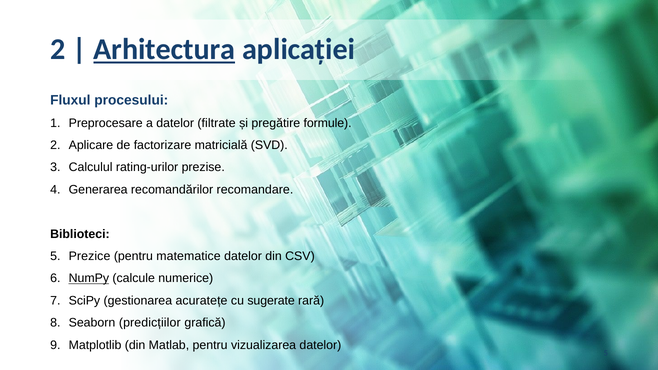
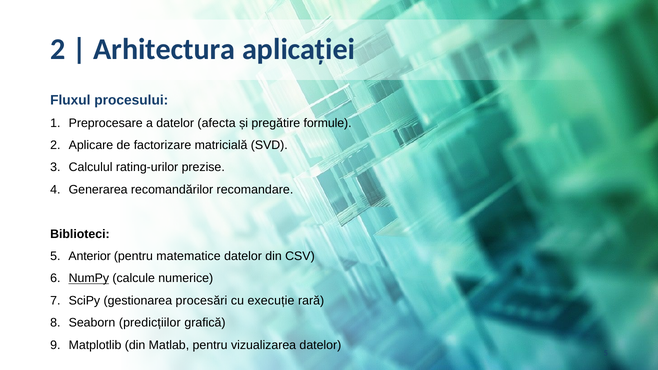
Arhitectura underline: present -> none (164, 49)
filtrate: filtrate -> afecta (217, 123)
Prezice: Prezice -> Anterior (90, 256)
acuratețe: acuratețe -> procesări (201, 301)
sugerate: sugerate -> execuție (271, 301)
